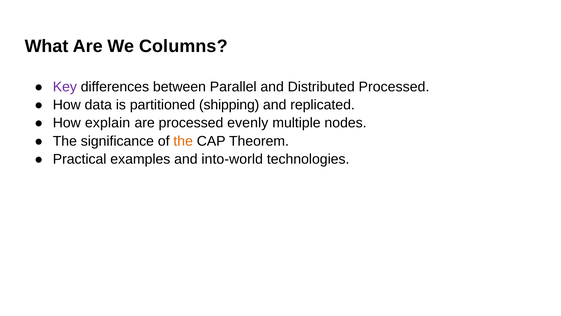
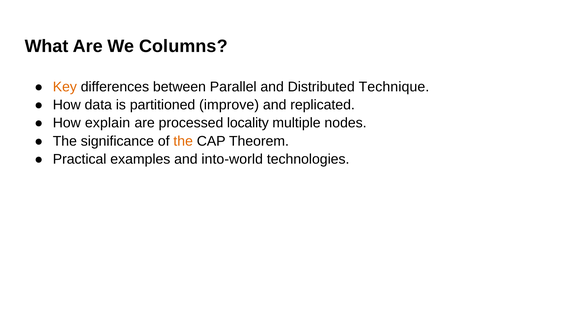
Key colour: purple -> orange (65, 87)
Distributed Processed: Processed -> Technique (394, 87)
shipping: shipping -> improve (229, 105)
evenly: evenly -> locality (248, 123)
